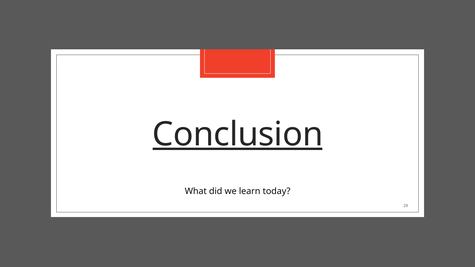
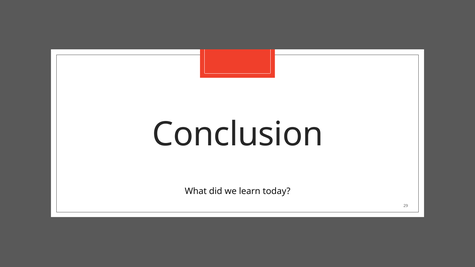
Conclusion underline: present -> none (238, 134)
